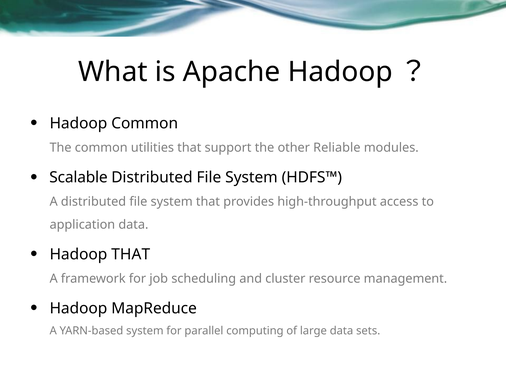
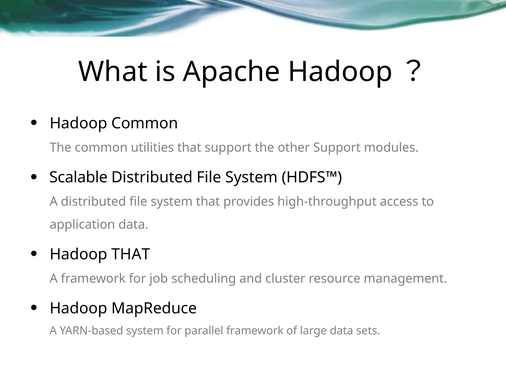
other Reliable: Reliable -> Support (337, 148)
parallel computing: computing -> framework (255, 330)
